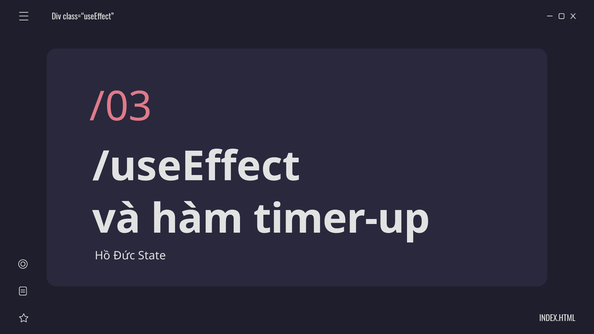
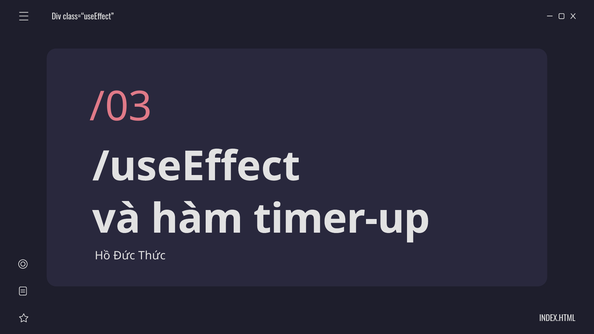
State: State -> Thức (152, 256)
